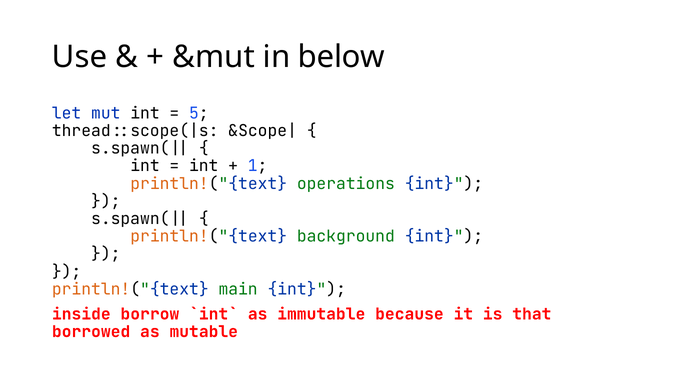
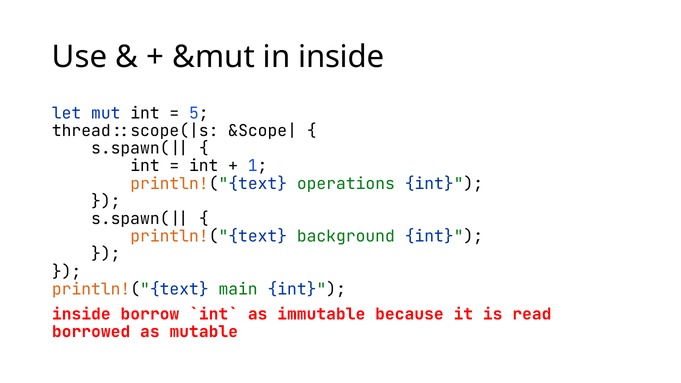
in below: below -> inside (341, 57)
that: that -> read (532, 314)
